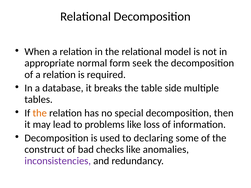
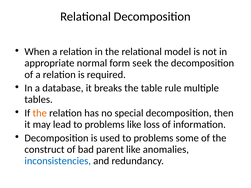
side: side -> rule (173, 88)
used to declaring: declaring -> problems (153, 138)
checks: checks -> parent (110, 150)
inconsistencies colour: purple -> blue (58, 161)
